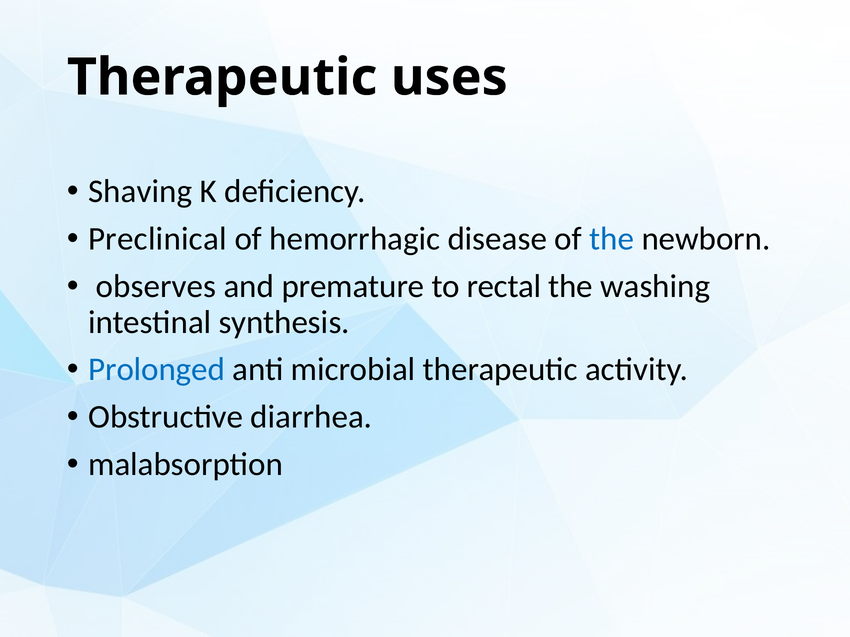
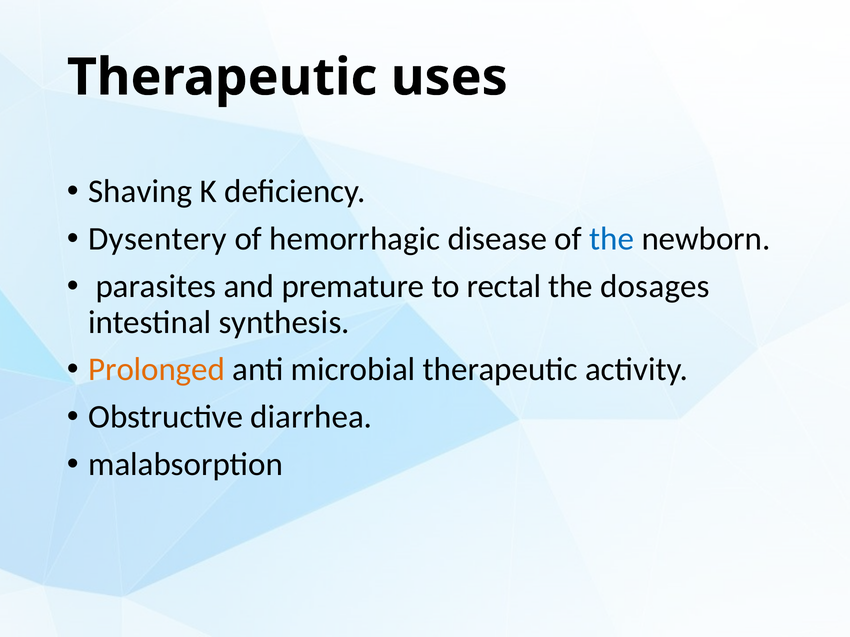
Preclinical: Preclinical -> Dysentery (157, 239)
observes: observes -> parasites (156, 287)
washing: washing -> dosages (655, 287)
Prolonged colour: blue -> orange (157, 370)
